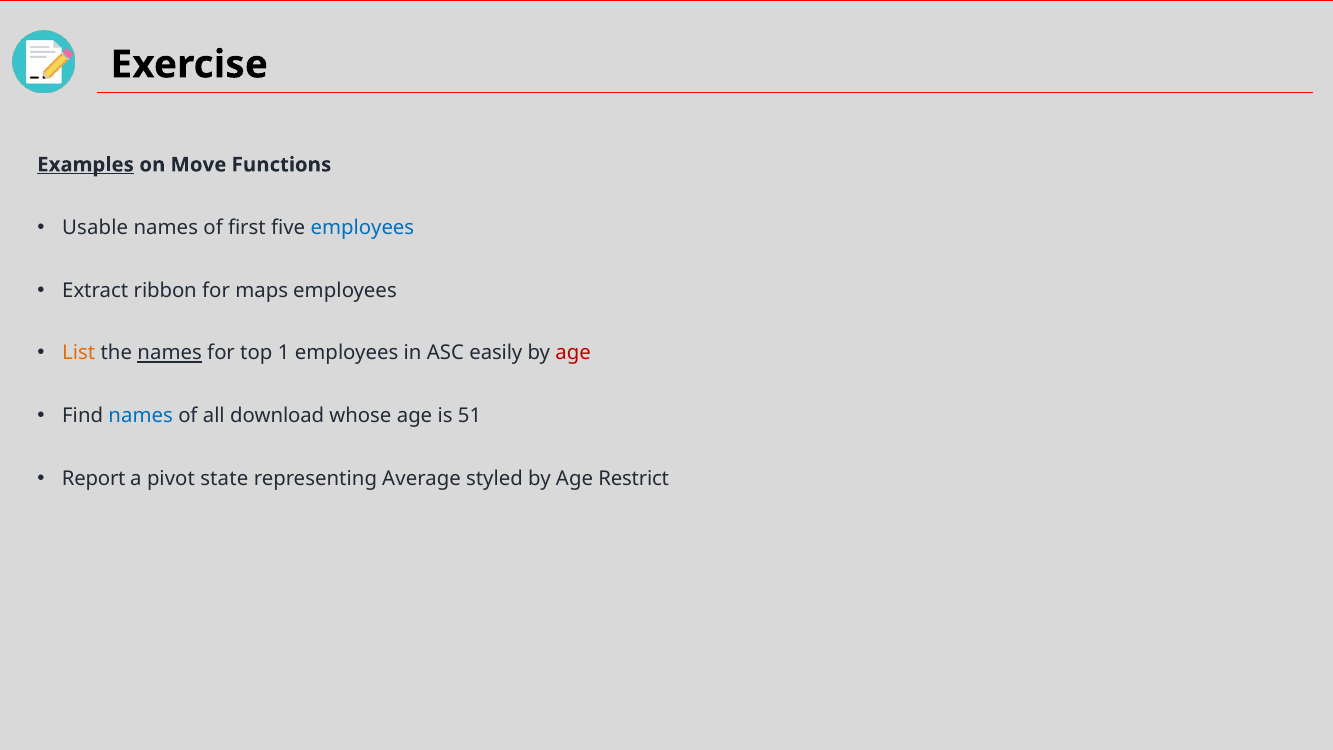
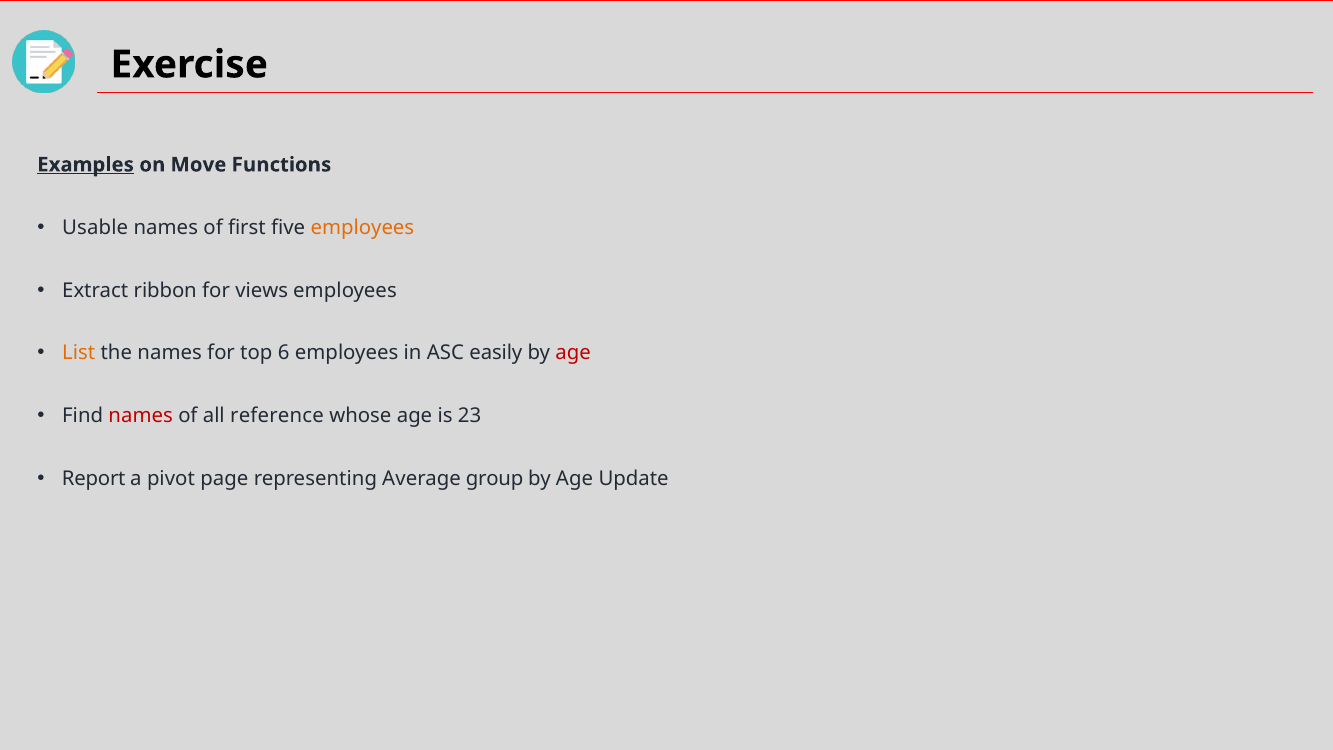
employees colour: blue -> orange (362, 228)
maps: maps -> views (262, 290)
names underline: present -> none (170, 353)
1: 1 -> 6 (284, 353)
names colour: blue -> red (141, 416)
download: download -> reference (277, 416)
51: 51 -> 23 (470, 416)
state: state -> page (224, 479)
styled: styled -> group (495, 479)
Restrict: Restrict -> Update (634, 479)
